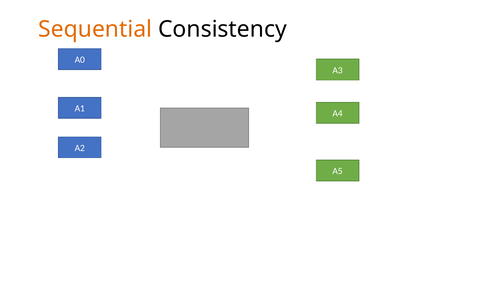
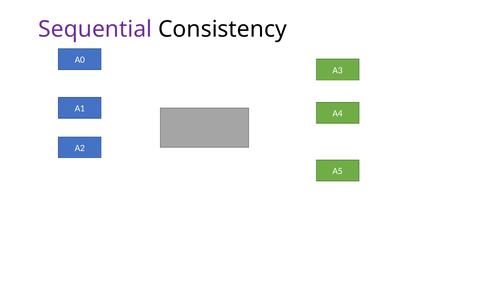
Sequential colour: orange -> purple (95, 29)
